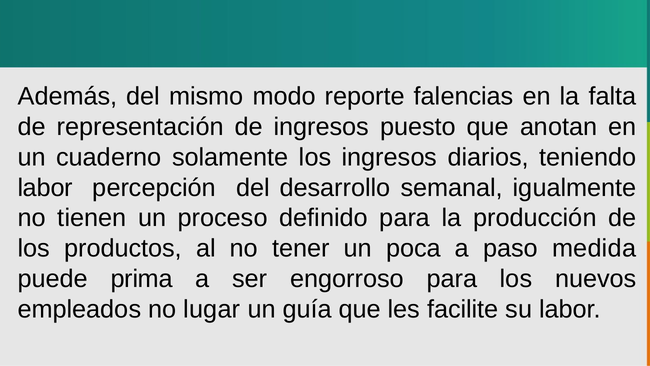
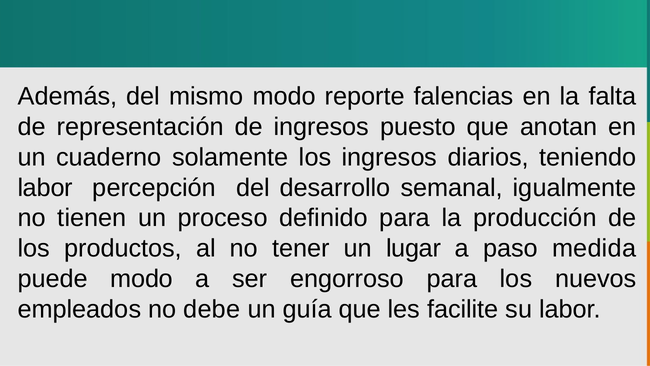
poca: poca -> lugar (414, 248)
puede prima: prima -> modo (142, 279)
lugar: lugar -> debe (212, 309)
